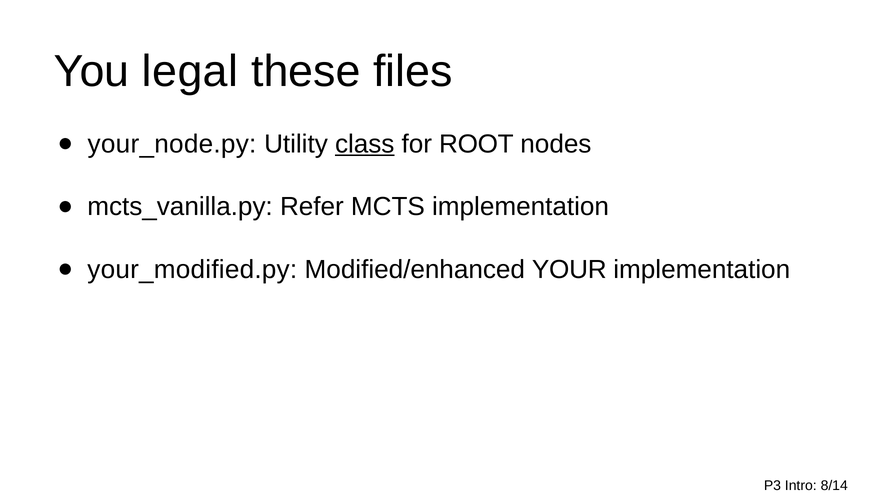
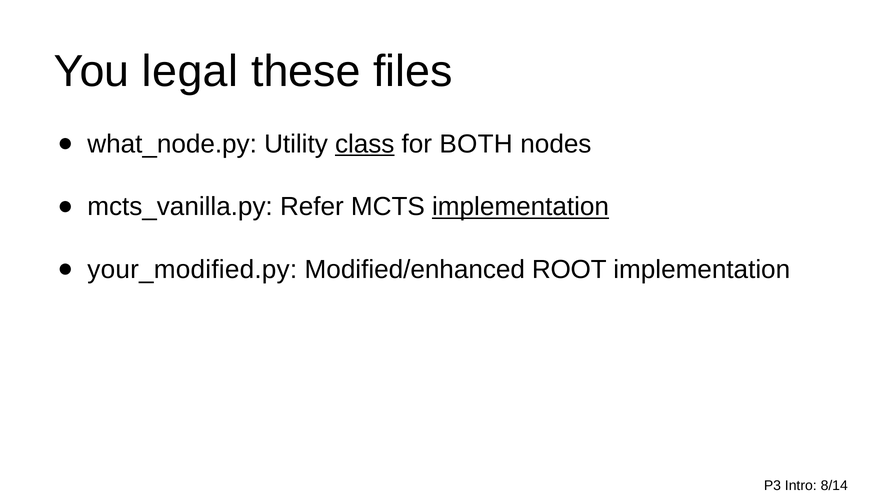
your_node.py: your_node.py -> what_node.py (172, 144)
ROOT: ROOT -> BOTH (476, 144)
implementation underline: none -> present (521, 207)
YOUR: YOUR -> ROOT (569, 270)
